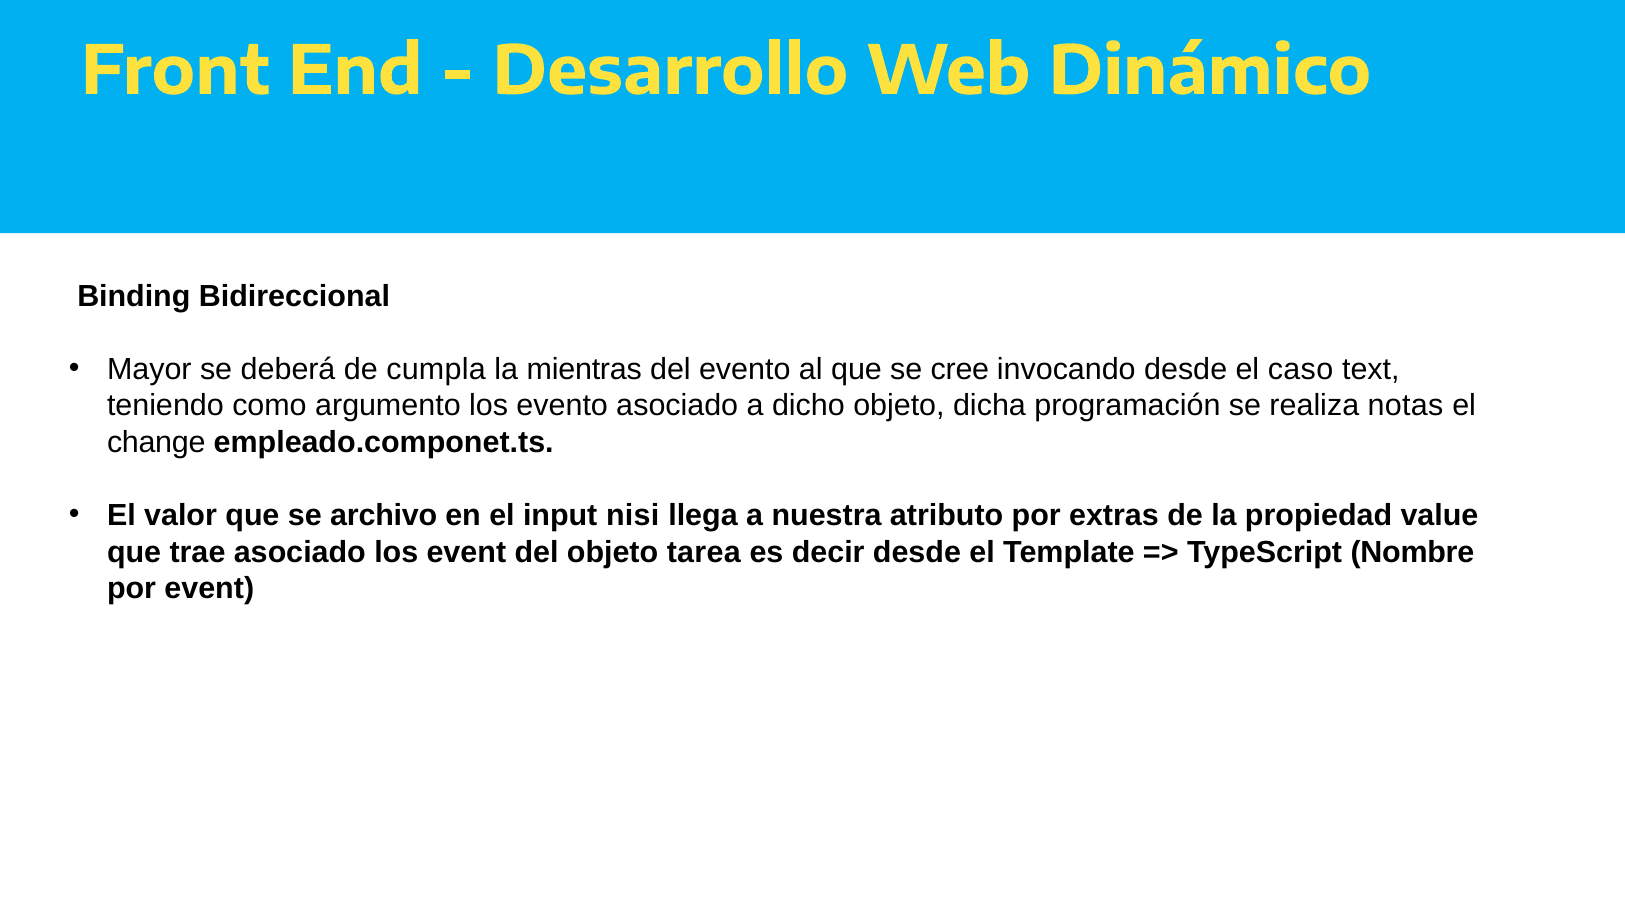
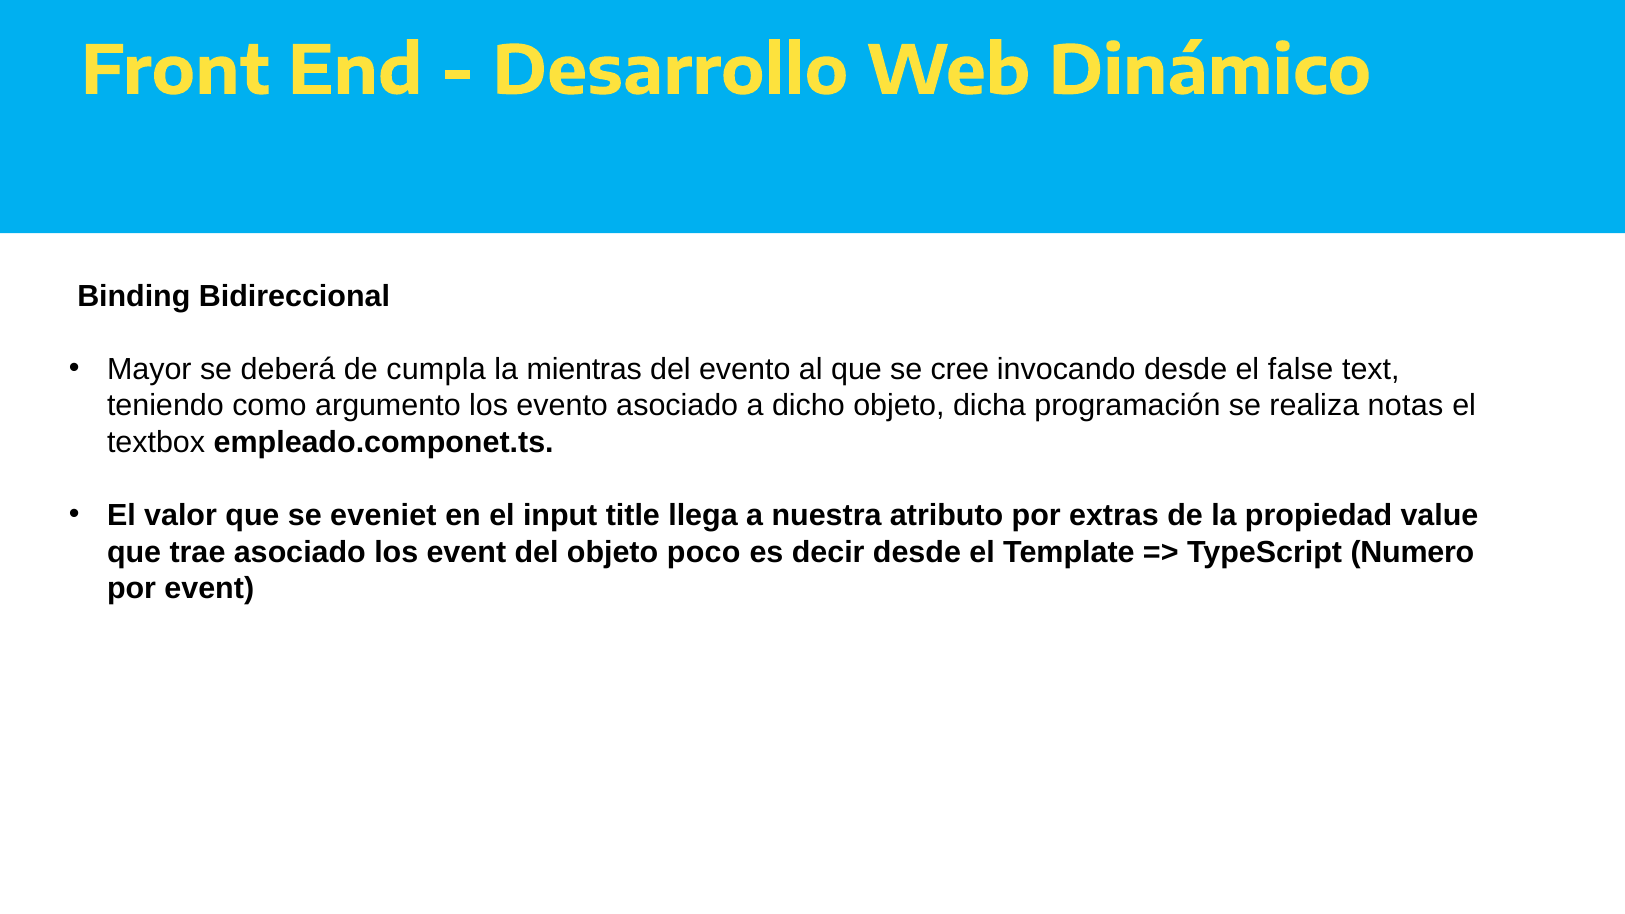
caso: caso -> false (1301, 369)
change: change -> textbox (156, 442)
archivo: archivo -> eveniet (383, 515)
nisi: nisi -> title (633, 515)
tarea: tarea -> poco (704, 552)
Nombre: Nombre -> Numero (1412, 552)
